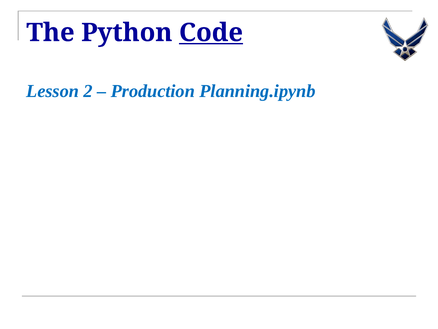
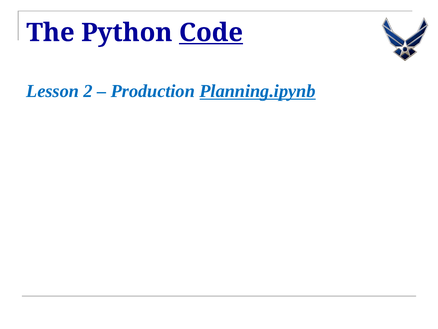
Planning.ipynb underline: none -> present (258, 91)
